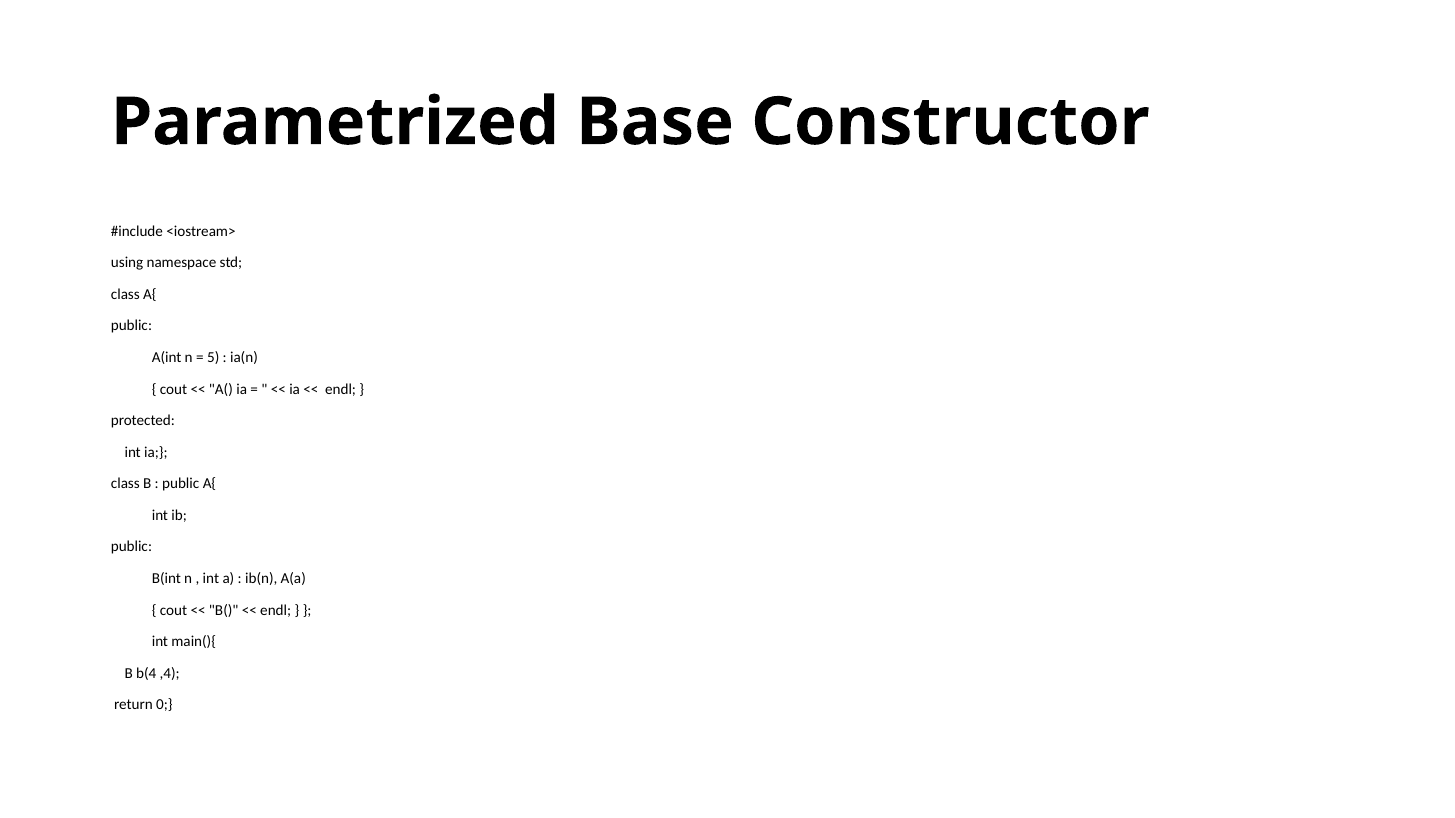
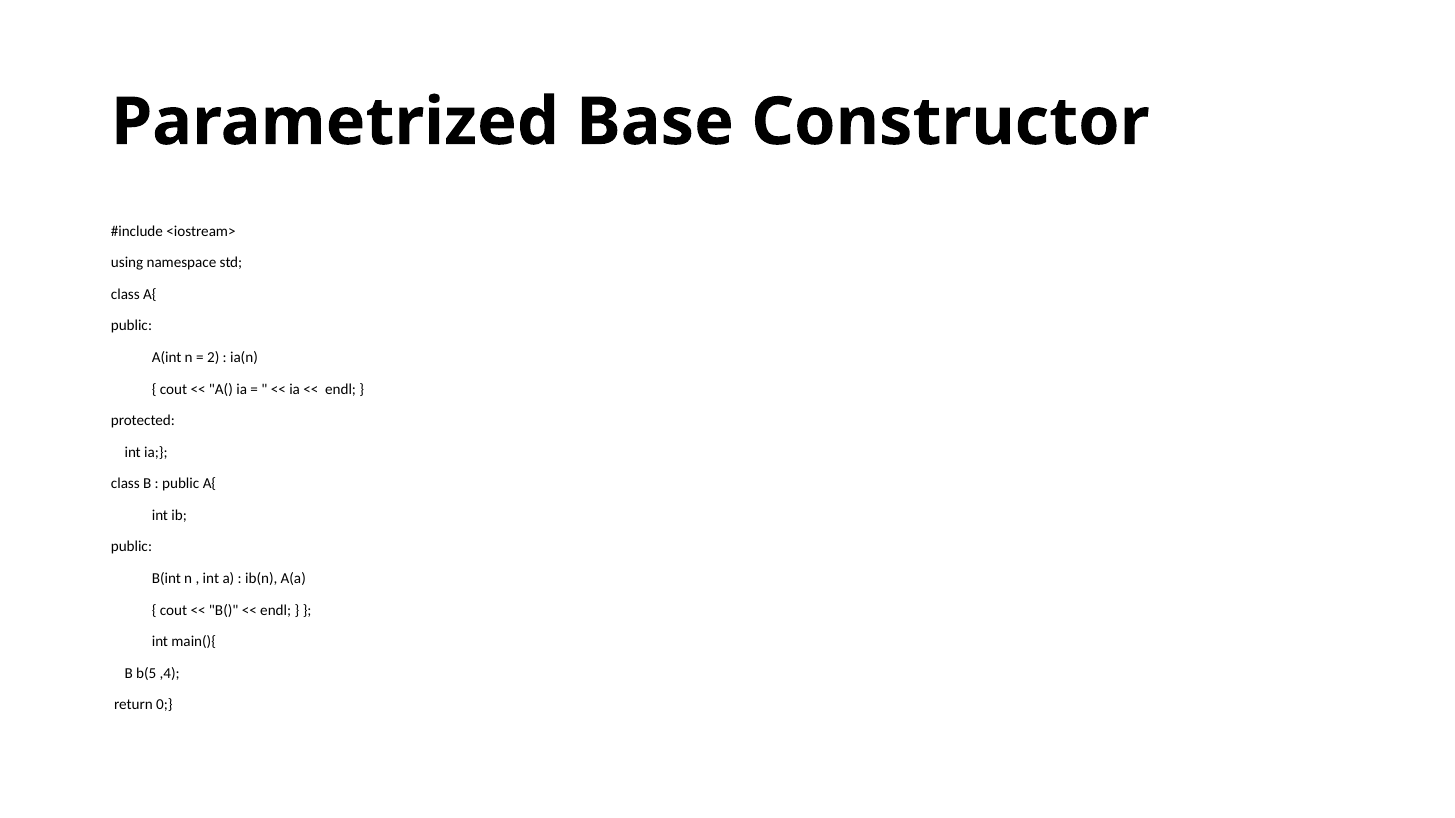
5: 5 -> 2 (213, 358)
b(4: b(4 -> b(5 (146, 673)
